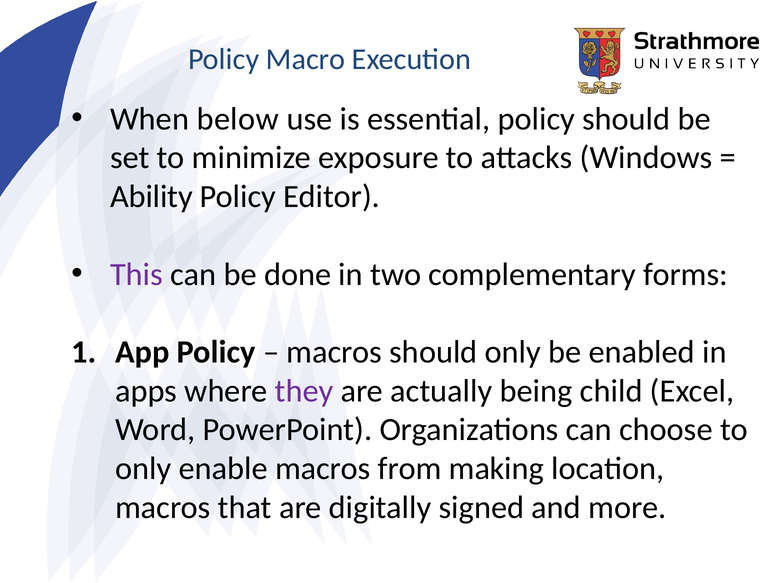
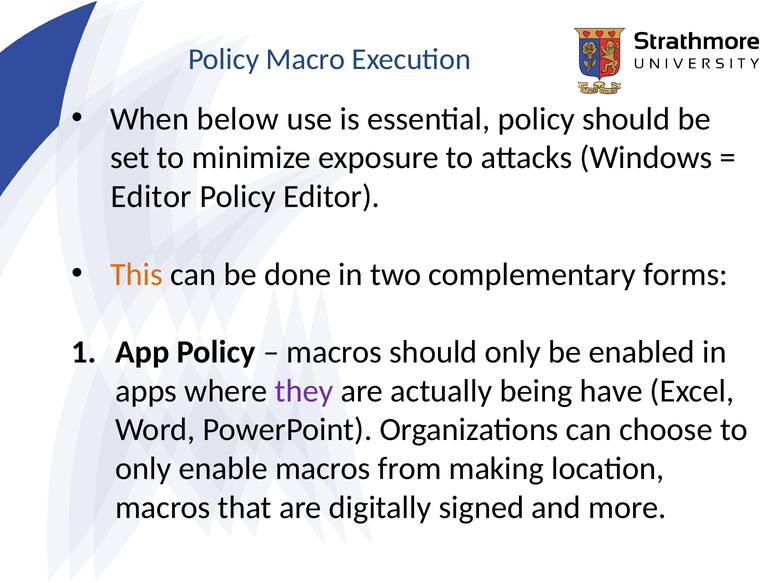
Ability: Ability -> Editor (151, 197)
This colour: purple -> orange (137, 275)
child: child -> have (611, 391)
